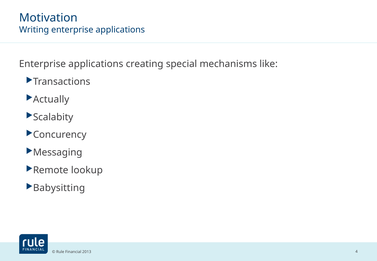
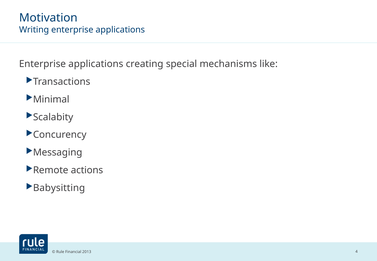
Actually: Actually -> Minimal (51, 99)
lookup: lookup -> actions (87, 170)
